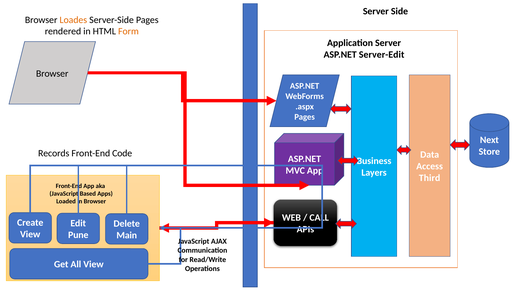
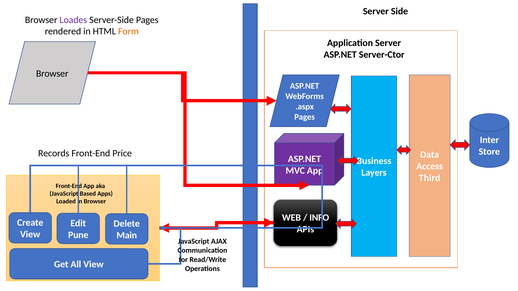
Loades colour: orange -> purple (73, 20)
Server-Edit: Server-Edit -> Server-Ctor (382, 55)
Next: Next -> Inter (489, 140)
Code: Code -> Price (122, 153)
CALL: CALL -> INFO (319, 218)
